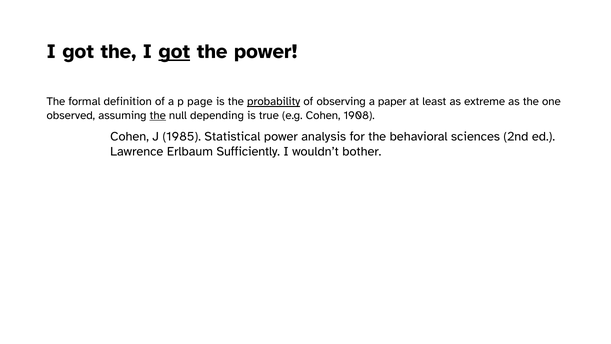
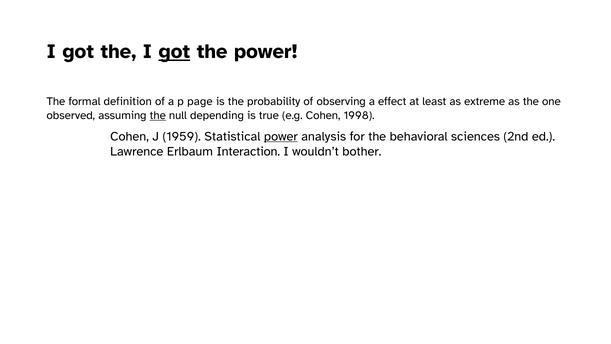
probability underline: present -> none (274, 101)
paper: paper -> effect (392, 101)
1908: 1908 -> 1998 (359, 115)
1985: 1985 -> 1959 (182, 136)
power underline: none -> present (281, 136)
Sufficiently: Sufficiently -> Interaction (248, 151)
